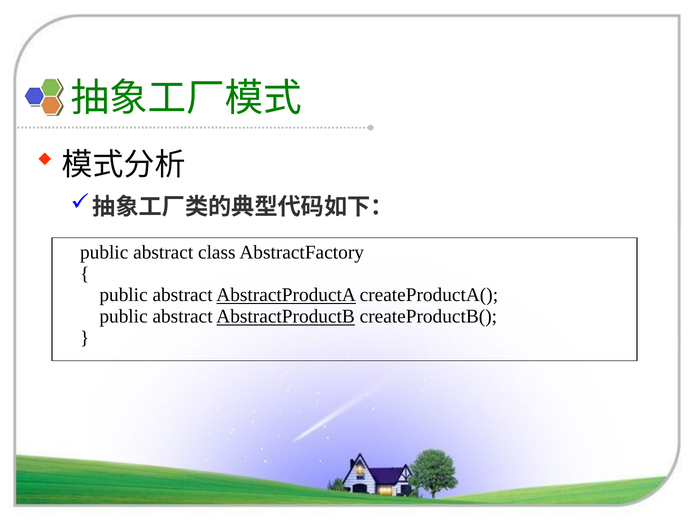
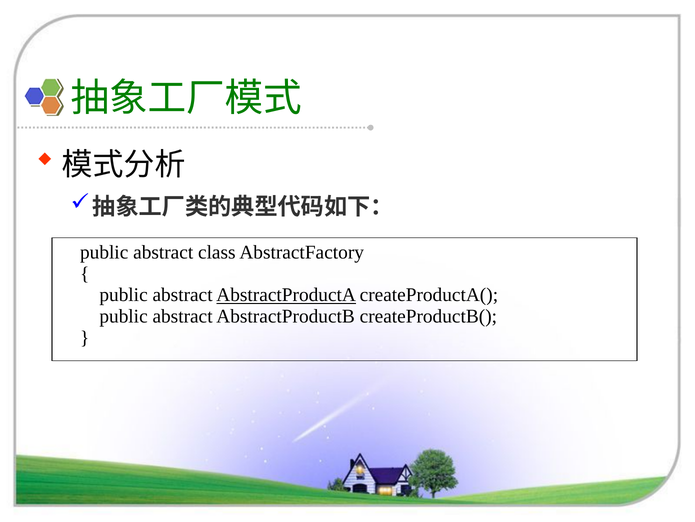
AbstractProductB underline: present -> none (286, 316)
